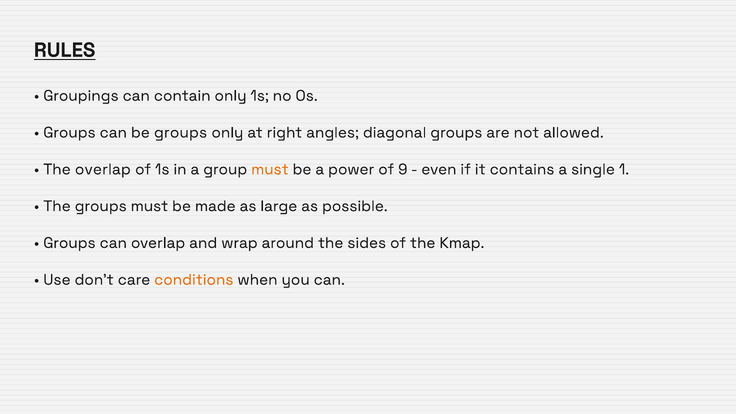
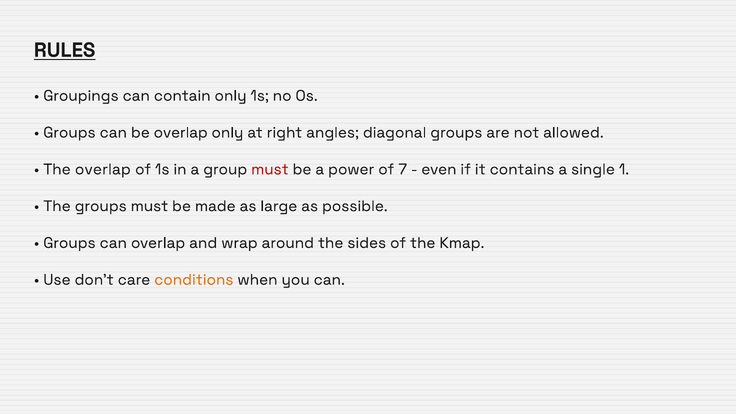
be groups: groups -> overlap (181, 132)
must colour: orange -> red (270, 169)
9: 9 -> 7 (403, 169)
